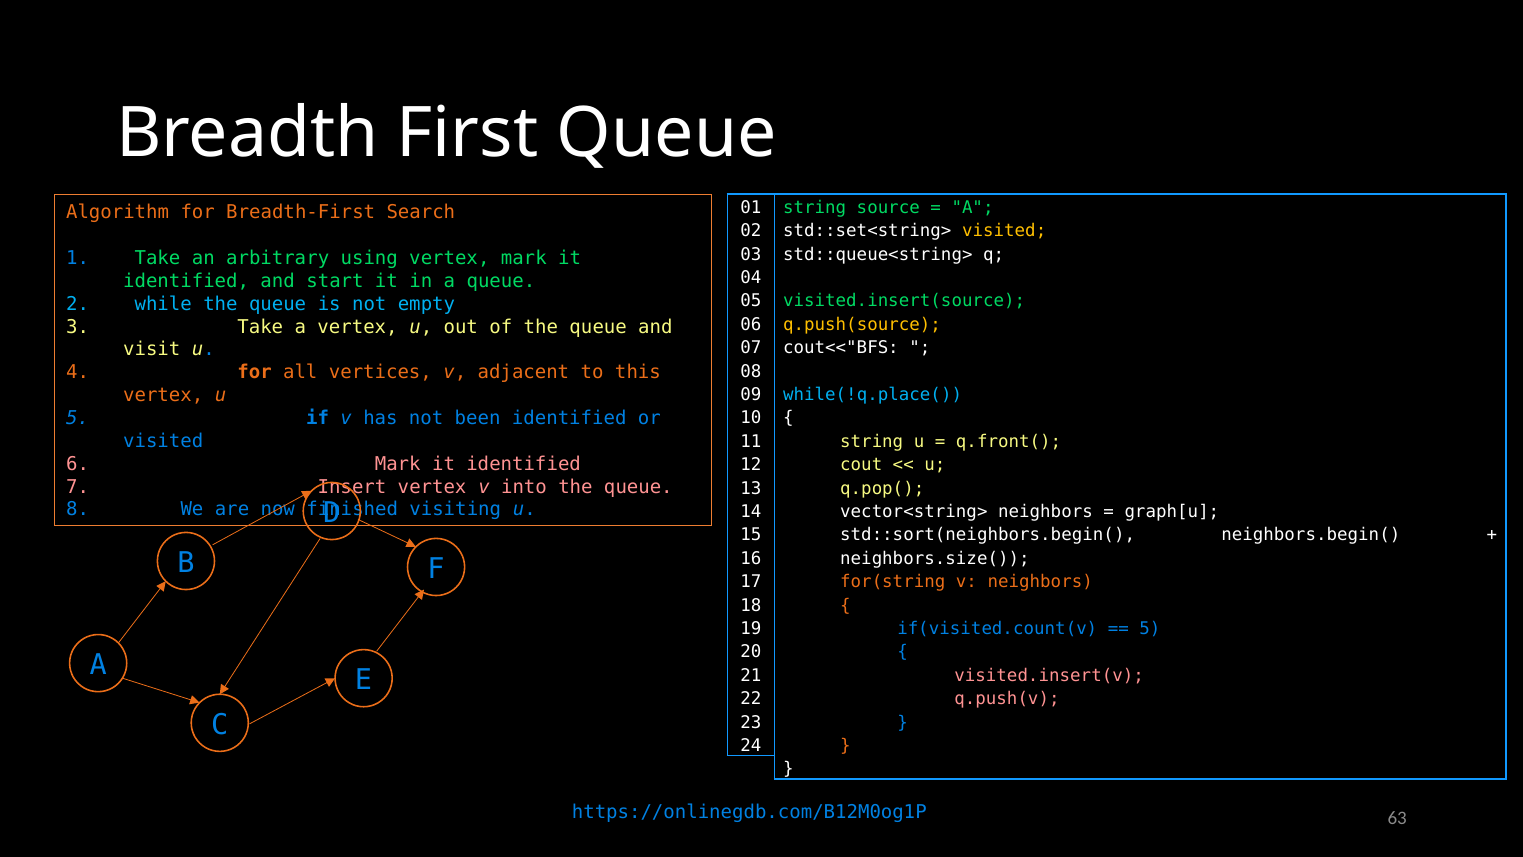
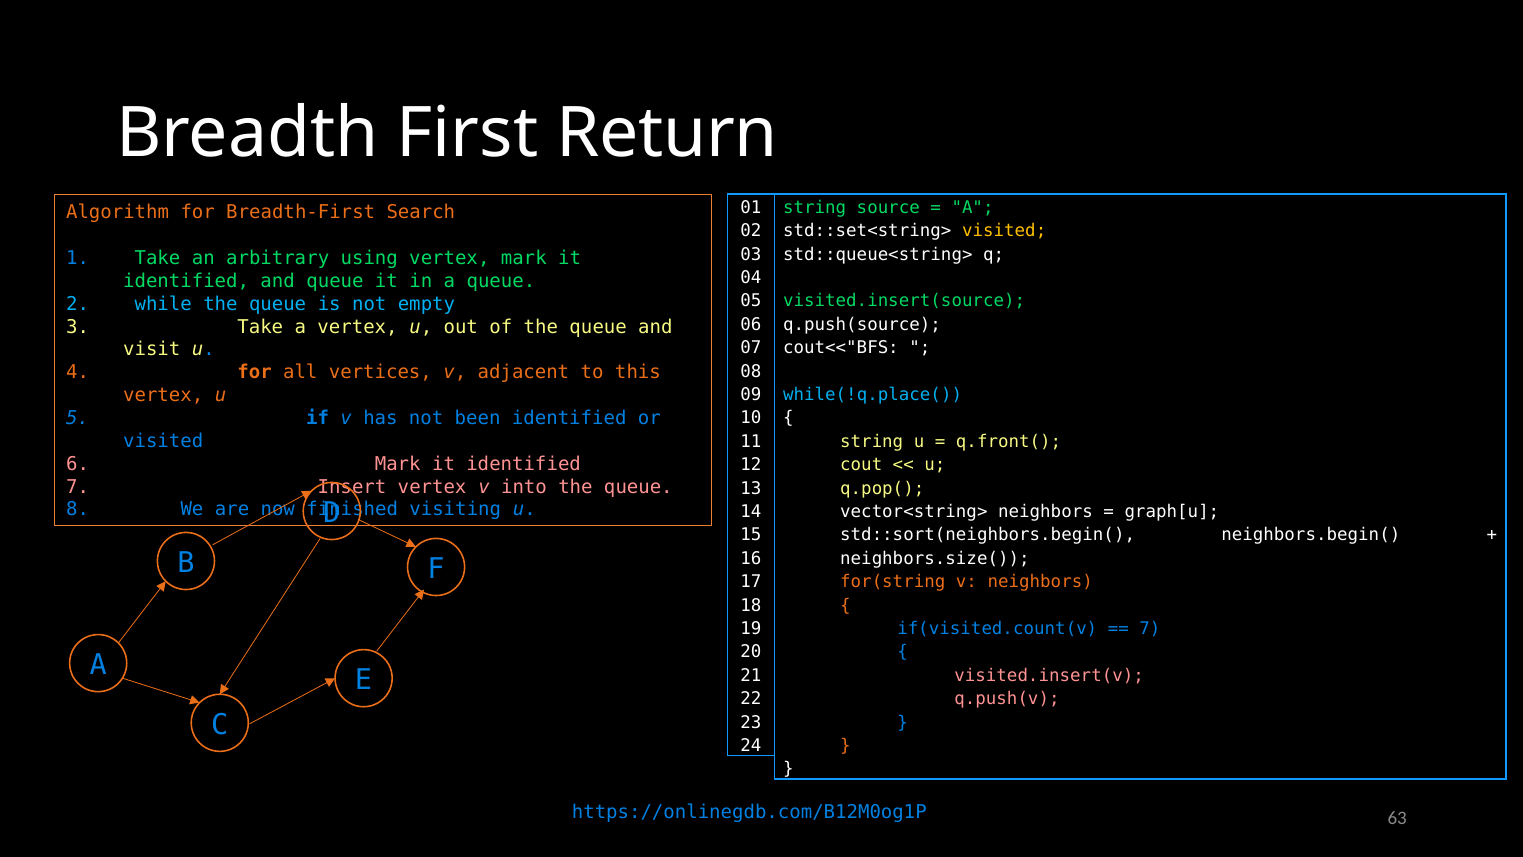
First Queue: Queue -> Return (667, 133)
and start: start -> queue (335, 281)
q.push(source colour: yellow -> white (862, 324)
5: 5 -> 7 (1150, 628)
